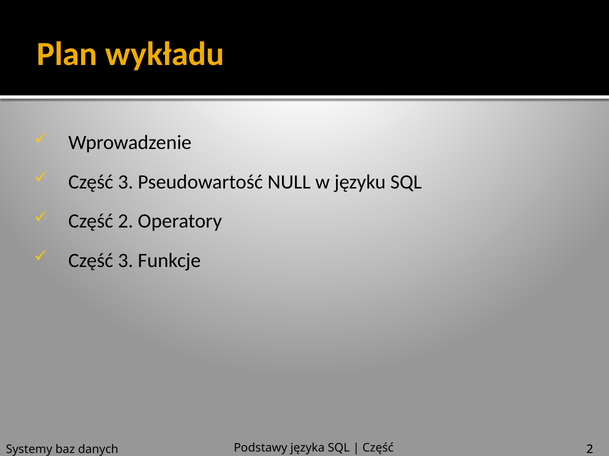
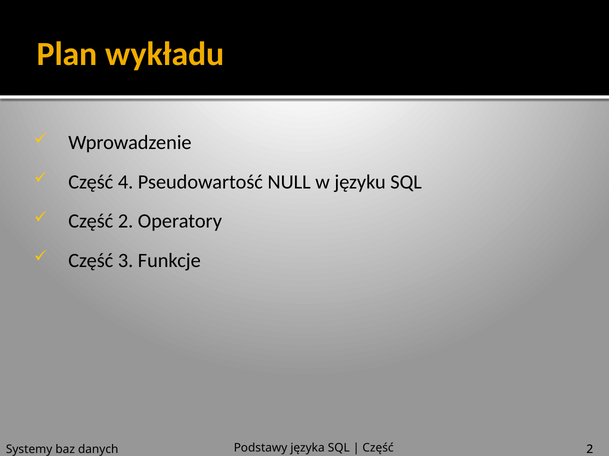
3: 3 -> 4 (126, 182)
